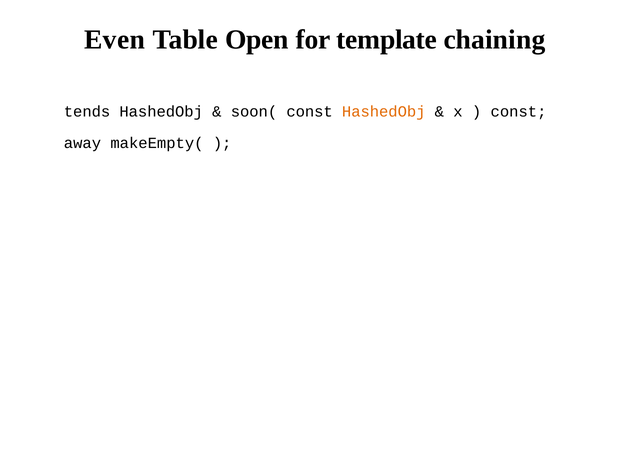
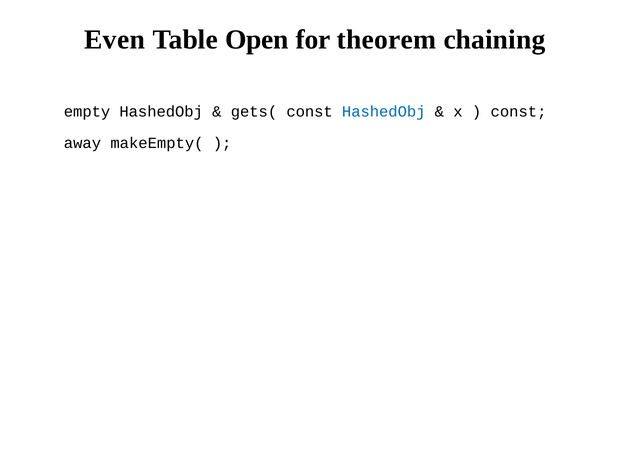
for template: template -> theorem (387, 40)
tends: tends -> empty (87, 112)
soon(: soon( -> gets( (254, 112)
HashedObj colour: orange -> blue (384, 112)
